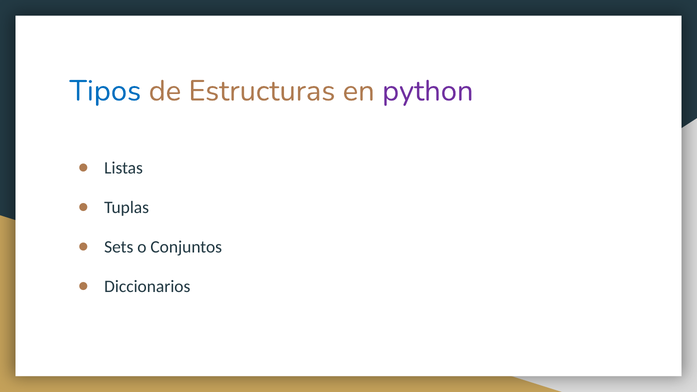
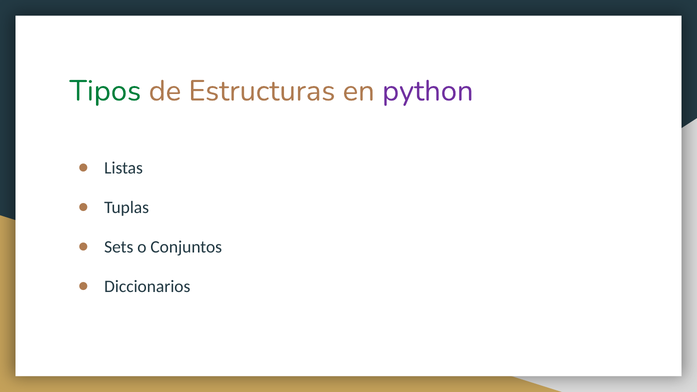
Tipos colour: blue -> green (105, 91)
